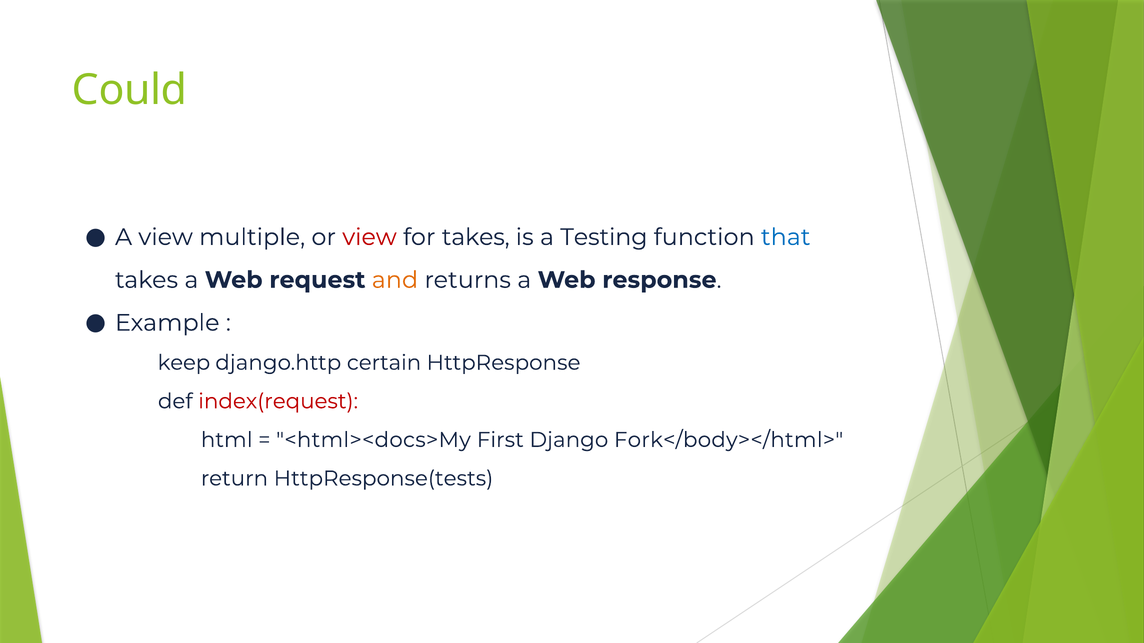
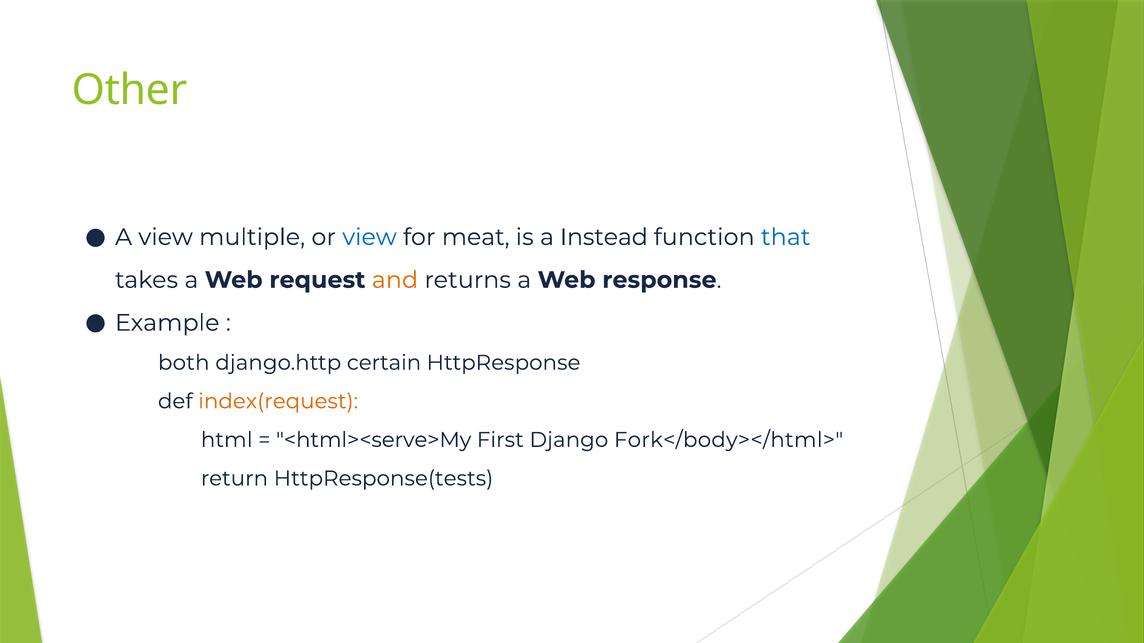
Could: Could -> Other (129, 90)
view colour: red -> blue (370, 237)
for takes: takes -> meat (476, 237)
Testing: Testing -> Instead (604, 237)
keep: keep -> both (184, 363)
index(request colour: red -> orange (278, 402)
<html><docs>My: <html><docs>My -> <html><serve>My (374, 440)
